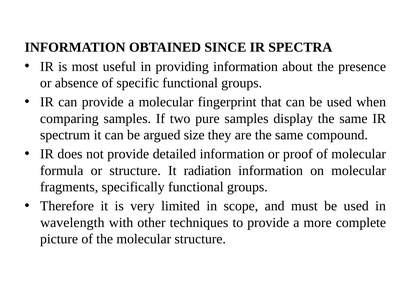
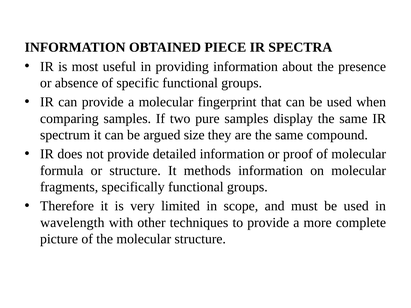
SINCE: SINCE -> PIECE (225, 47)
radiation: radiation -> methods (207, 171)
